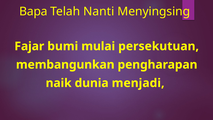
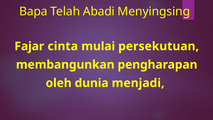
Nanti: Nanti -> Abadi (99, 12)
bumi: bumi -> cinta (63, 46)
naik: naik -> oleh (59, 83)
